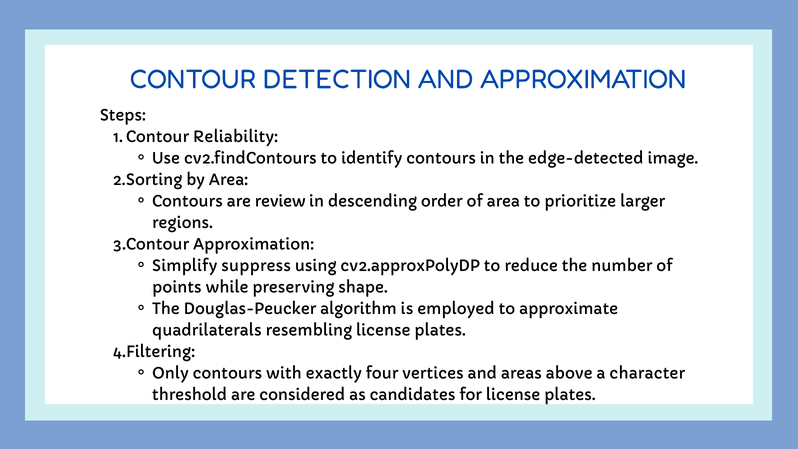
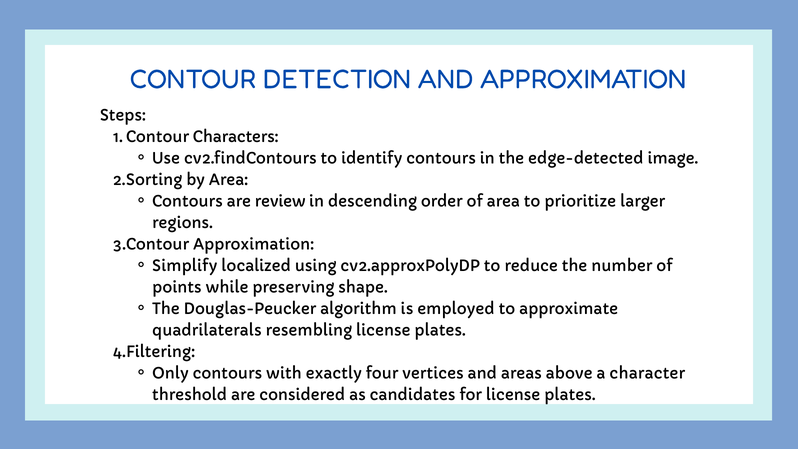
Reliability: Reliability -> Characters (236, 137)
suppress: suppress -> localized (256, 266)
